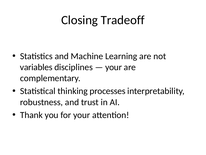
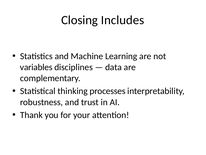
Tradeoff: Tradeoff -> Includes (123, 20)
your: your -> data (113, 67)
